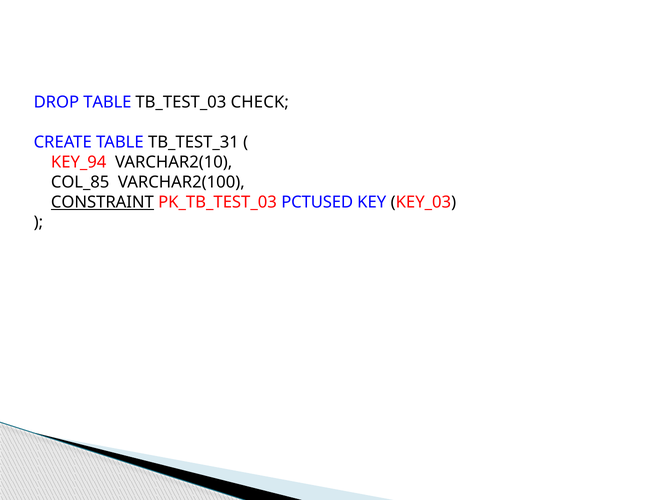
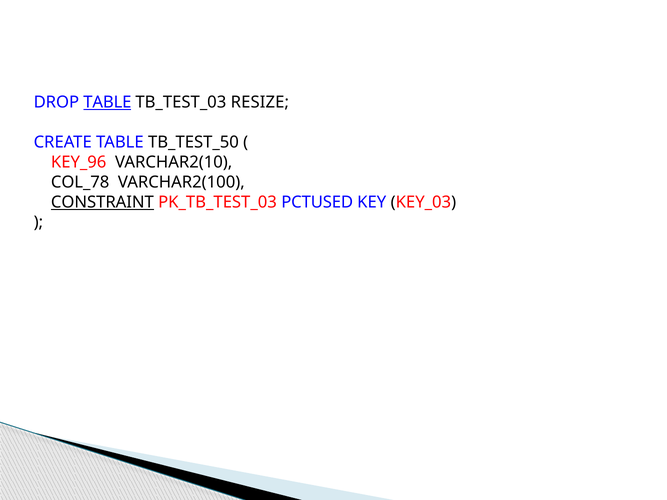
TABLE underline: none -> present (107, 102)
CHECK: CHECK -> RESIZE (260, 102)
TB_TEST_31: TB_TEST_31 -> TB_TEST_50 (193, 142)
KEY_94: KEY_94 -> KEY_96 (79, 162)
COL_85: COL_85 -> COL_78 (80, 182)
